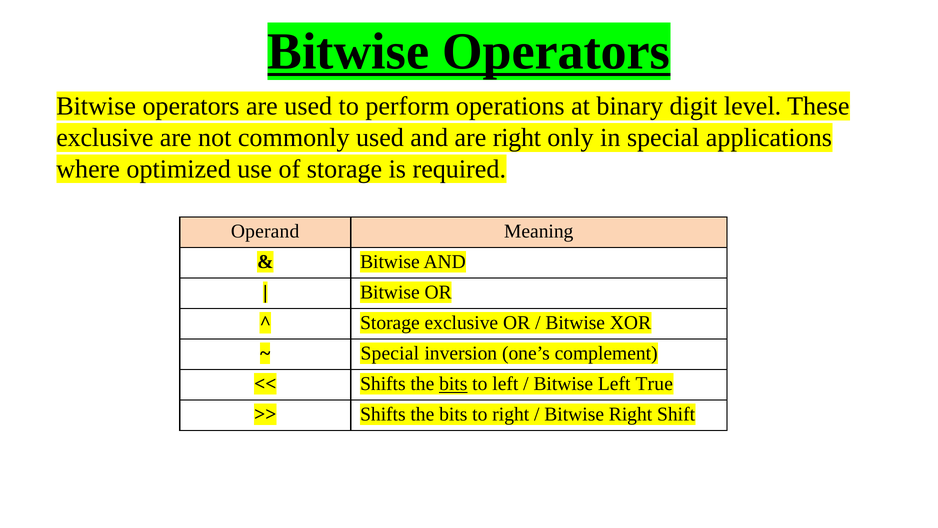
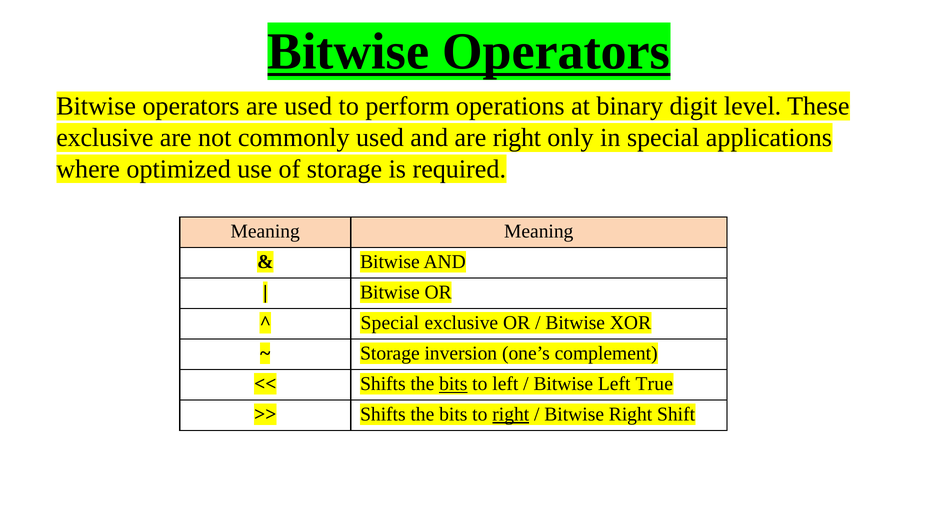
Operand: Operand -> Meaning (265, 231)
Storage: Storage -> Special (390, 323)
Special: Special -> Storage (390, 353)
right underline: none -> present (511, 414)
